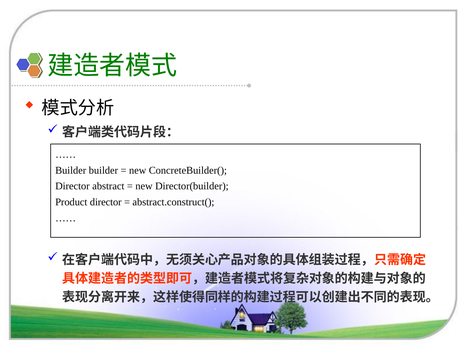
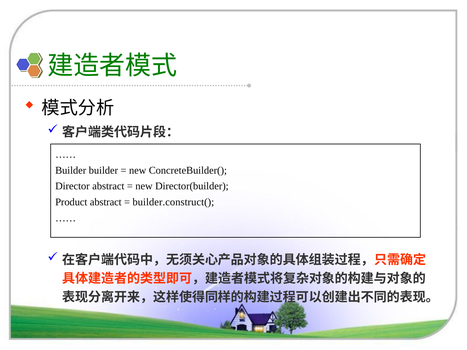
Product director: director -> abstract (106, 202)
abstract.construct(: abstract.construct( -> builder.construct( (173, 202)
